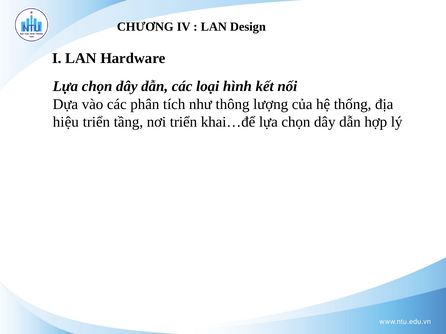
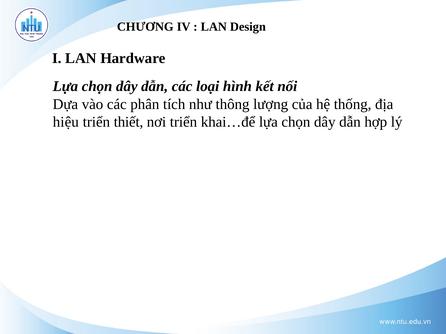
tầng: tầng -> thiết (129, 122)
